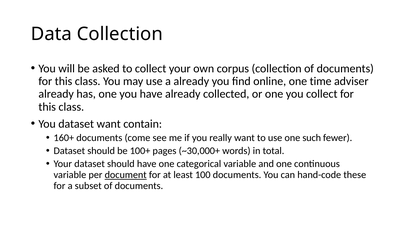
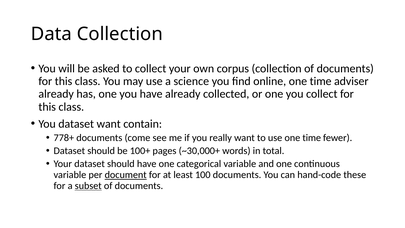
a already: already -> science (191, 81)
160+: 160+ -> 778+ (64, 138)
use one such: such -> time (312, 138)
subset underline: none -> present (88, 186)
